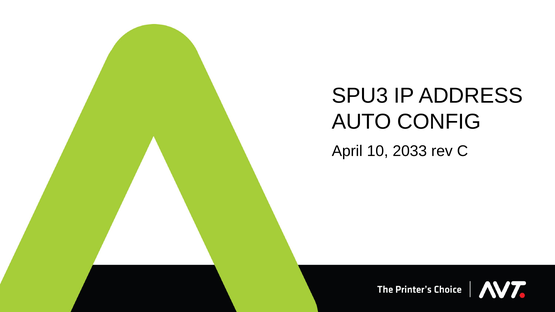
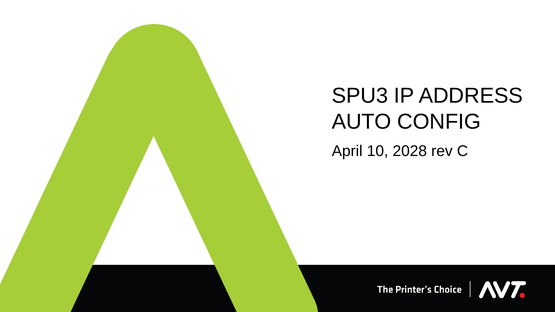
2033: 2033 -> 2028 (410, 151)
